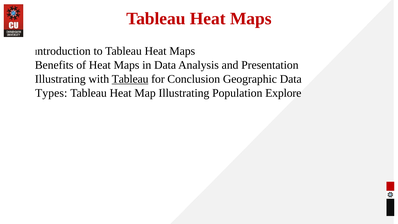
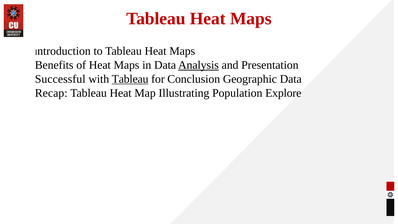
Analysis underline: none -> present (199, 65)
Illustrating: Illustrating -> Successful (60, 79)
Types: Types -> Recap (51, 93)
